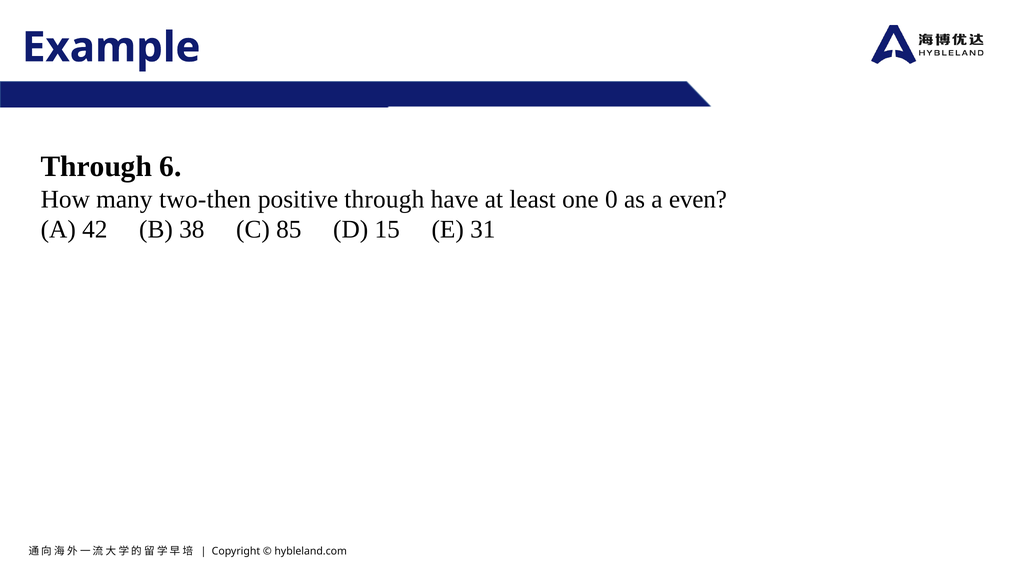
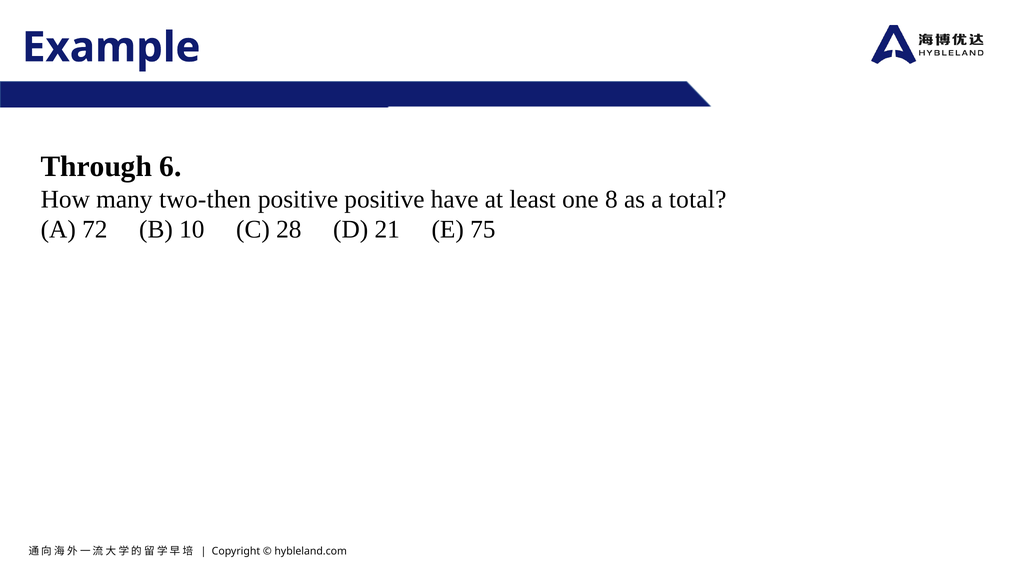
positive through: through -> positive (384, 199)
0: 0 -> 8 (611, 199)
even: even -> total (698, 199)
42: 42 -> 72 (95, 230)
38: 38 -> 10 (192, 230)
85: 85 -> 28 (289, 230)
15: 15 -> 21 (387, 230)
31: 31 -> 75 (483, 230)
